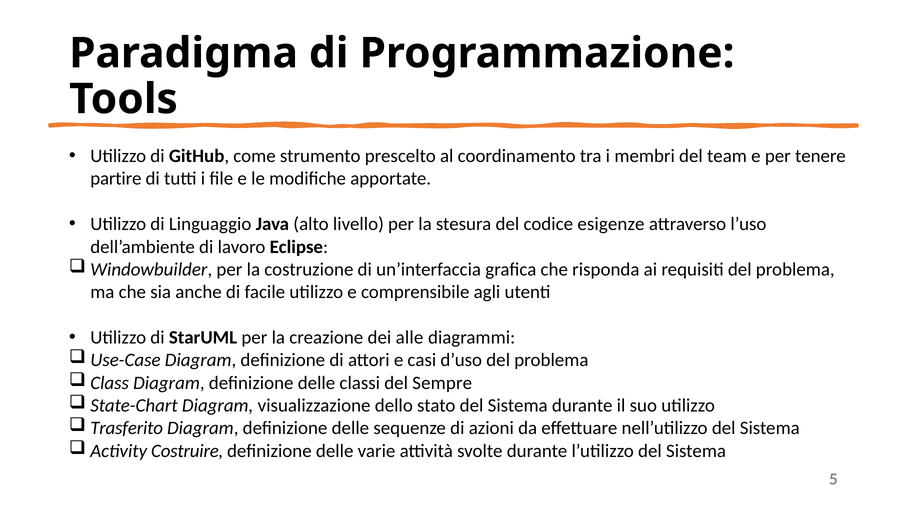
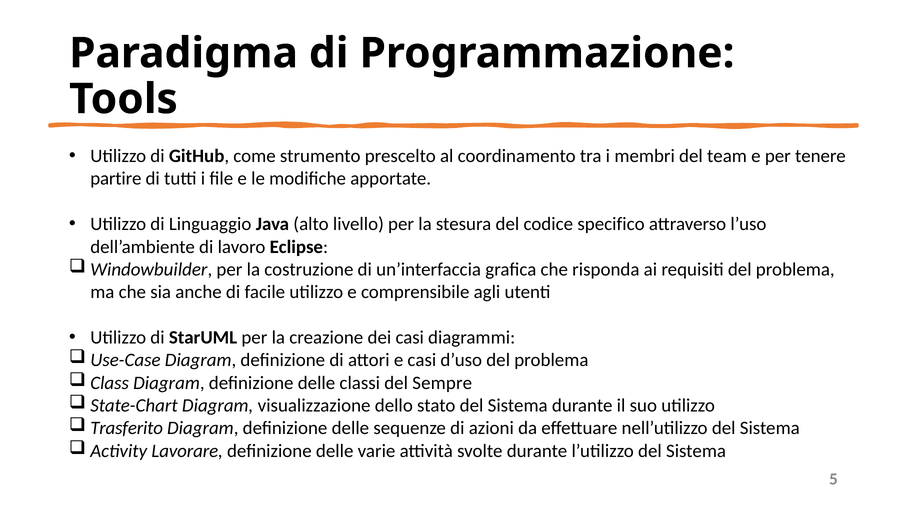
esigenze: esigenze -> specifico (611, 224)
dei alle: alle -> casi (410, 338)
Costruire: Costruire -> Lavorare (187, 451)
